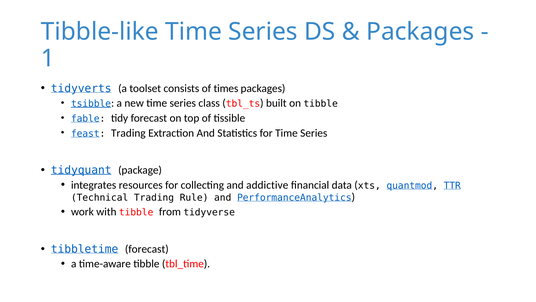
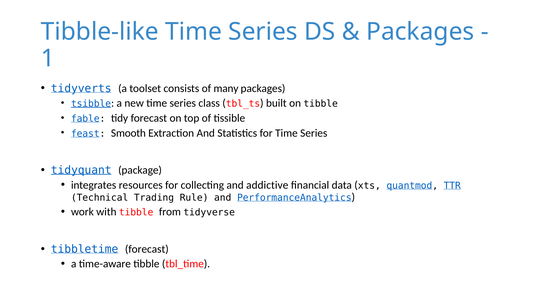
times: times -> many (226, 88)
feast Trading: Trading -> Smooth (128, 133)
